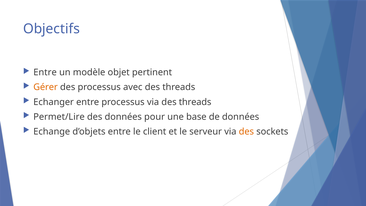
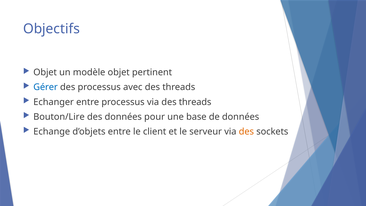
Entre: Entre -> Objet (45, 72)
Gérer colour: orange -> blue (46, 87)
Permet/Lire: Permet/Lire -> Bouton/Lire (59, 117)
